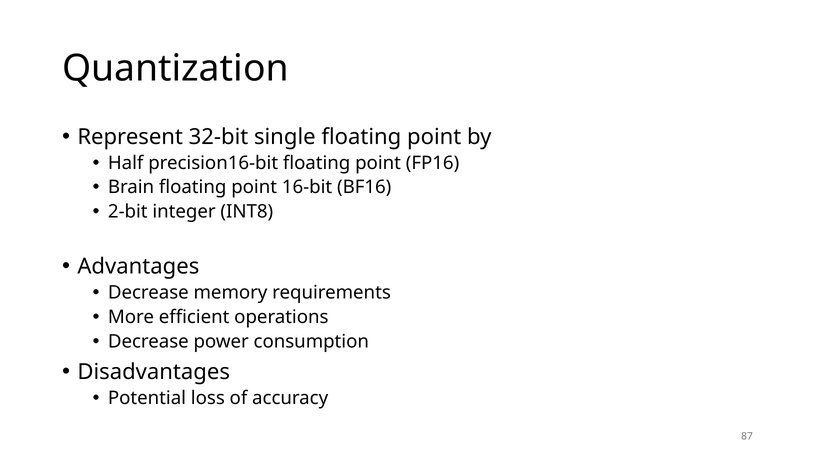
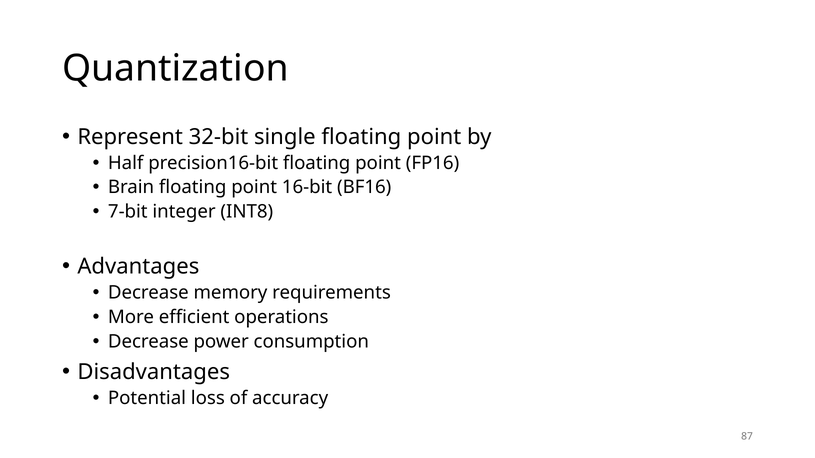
2-bit: 2-bit -> 7-bit (128, 212)
